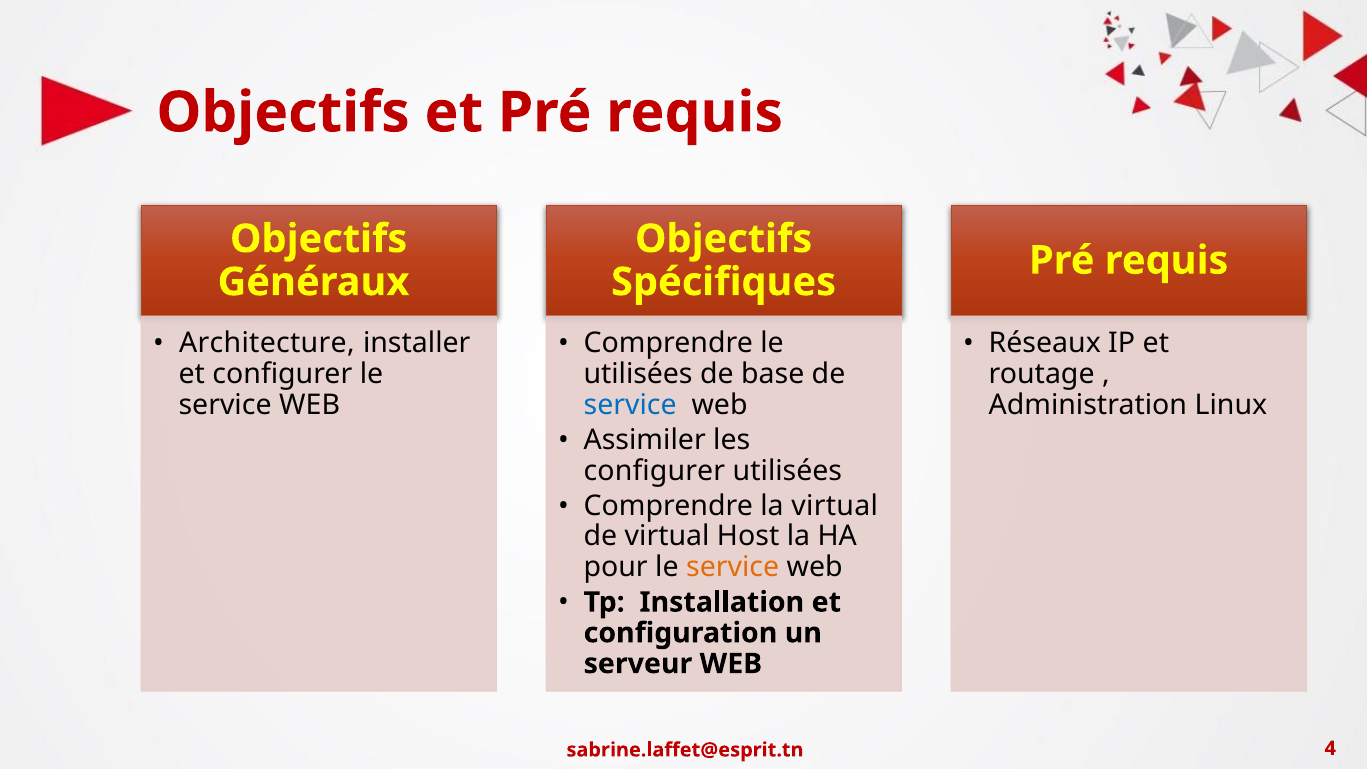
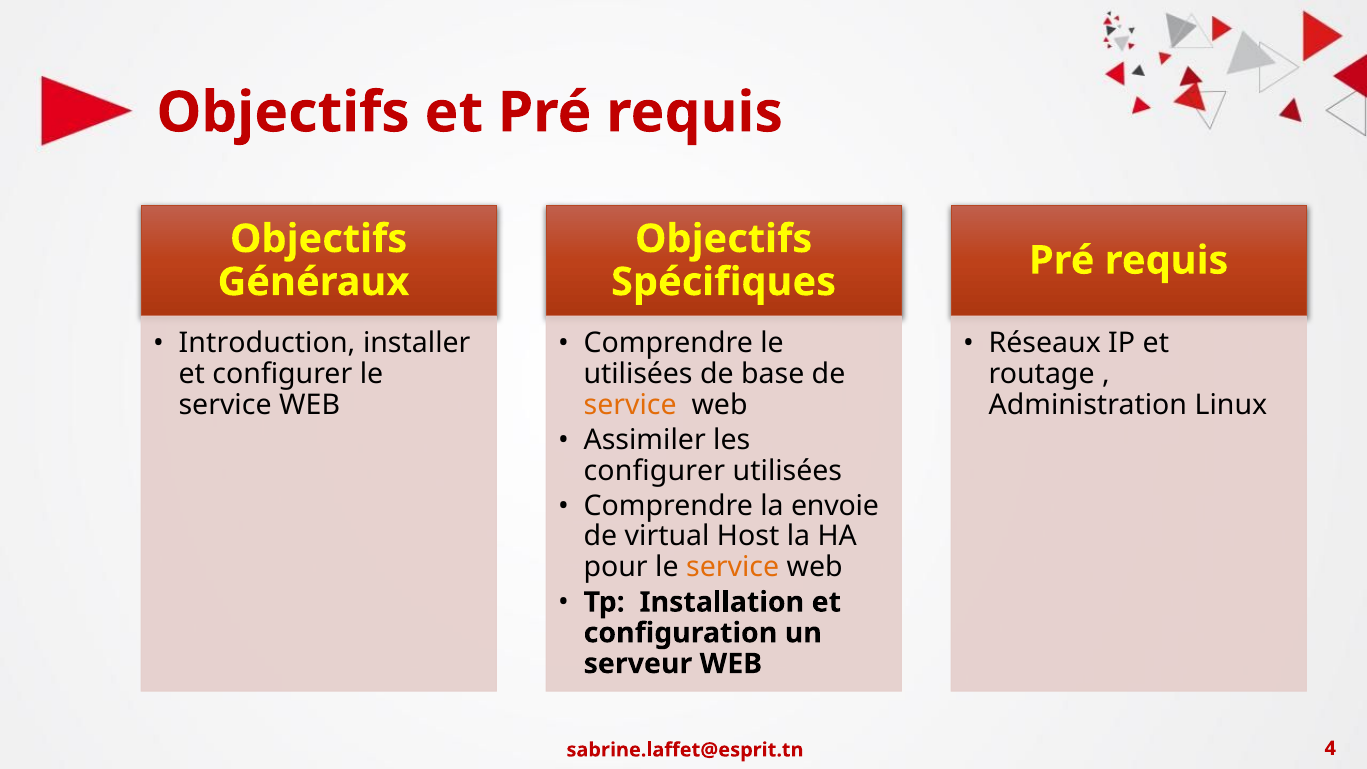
Architecture: Architecture -> Introduction (267, 343)
service colour: blue -> orange (630, 405)
la virtual: virtual -> envoie (835, 506)
